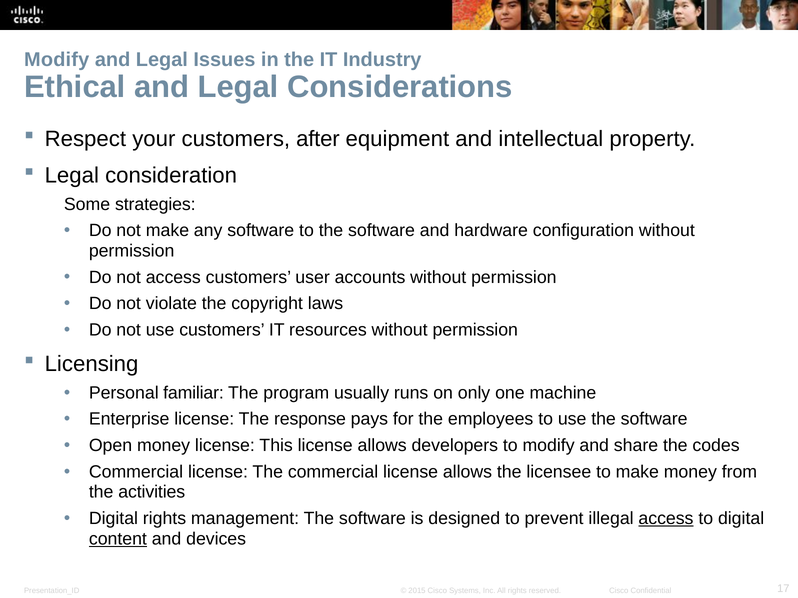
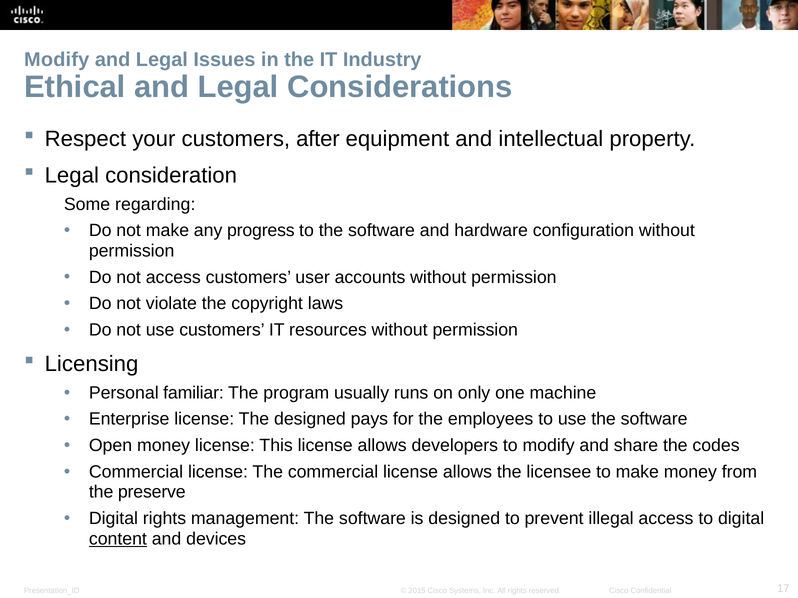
strategies: strategies -> regarding (155, 204)
any software: software -> progress (261, 231)
The response: response -> designed (310, 419)
activities: activities -> preserve (152, 493)
access underline: present -> none (666, 519)
